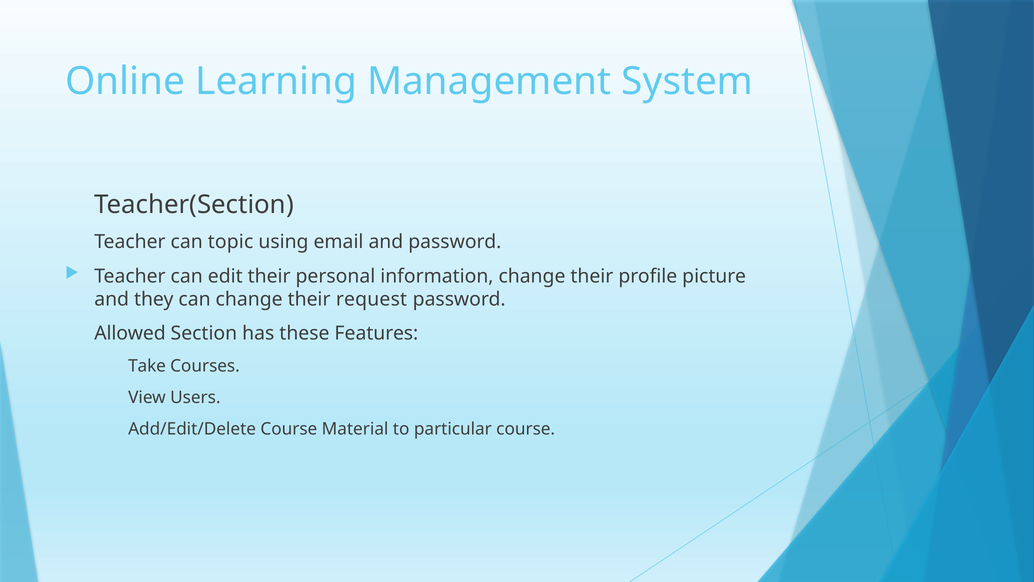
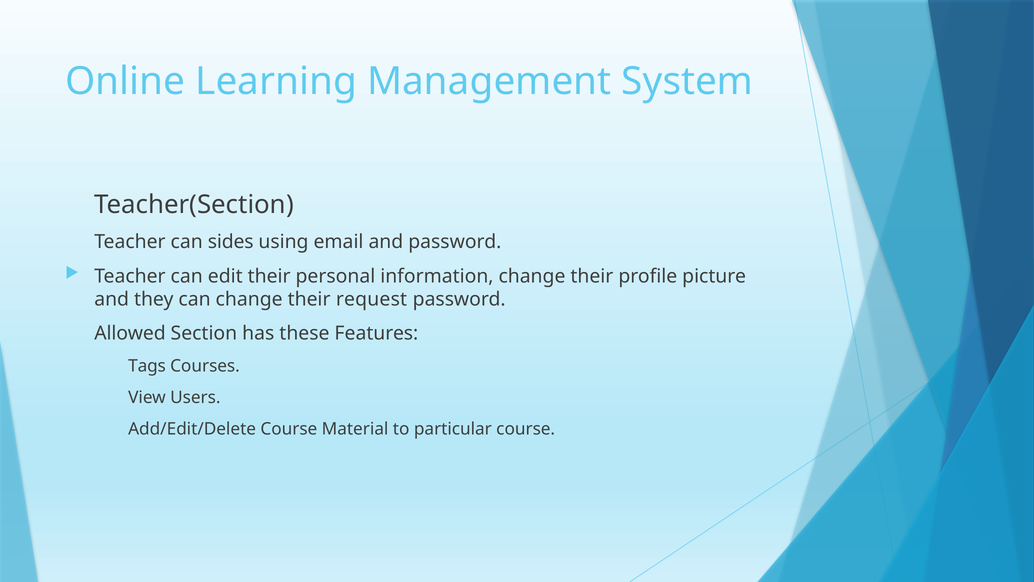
topic: topic -> sides (231, 242)
Take: Take -> Tags (147, 366)
